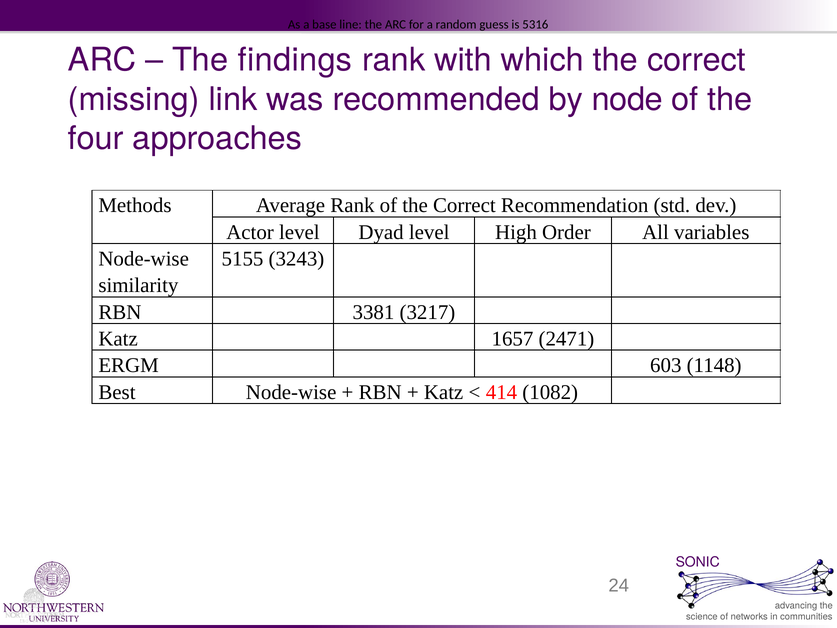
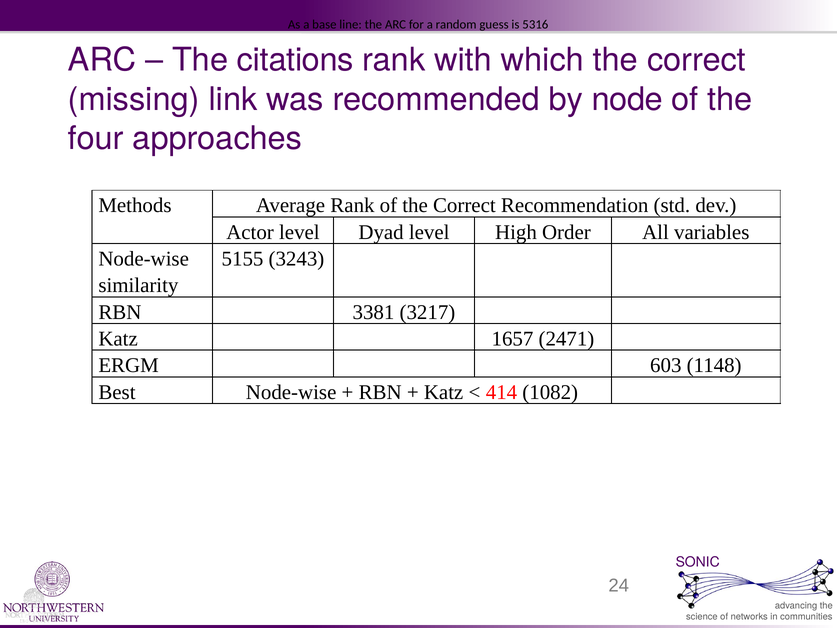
findings: findings -> citations (295, 60)
